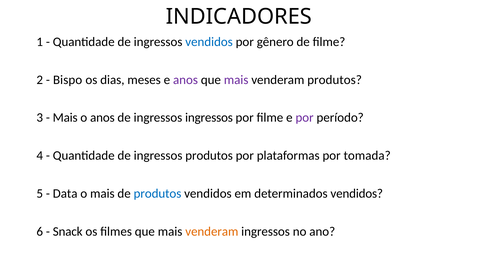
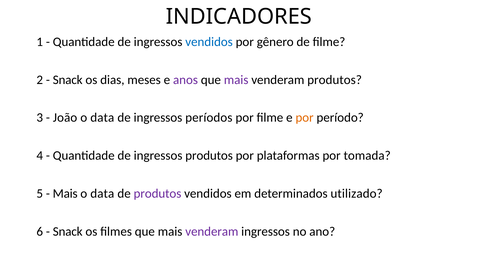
Bispo: Bispo -> Snack (68, 80)
Mais: Mais -> João (65, 118)
anos: anos -> data (102, 118)
ingressos ingressos: ingressos -> períodos (209, 118)
por colour: purple -> orange (305, 118)
Data: Data -> Mais (65, 193)
mais: mais -> data (102, 193)
produtos colour: blue -> purple (157, 193)
determinados vendidos: vendidos -> utilizado (357, 193)
venderam colour: orange -> purple (212, 231)
